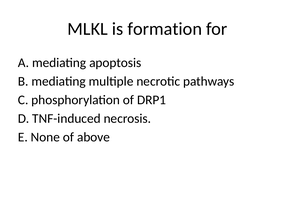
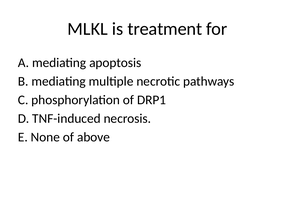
formation: formation -> treatment (165, 29)
